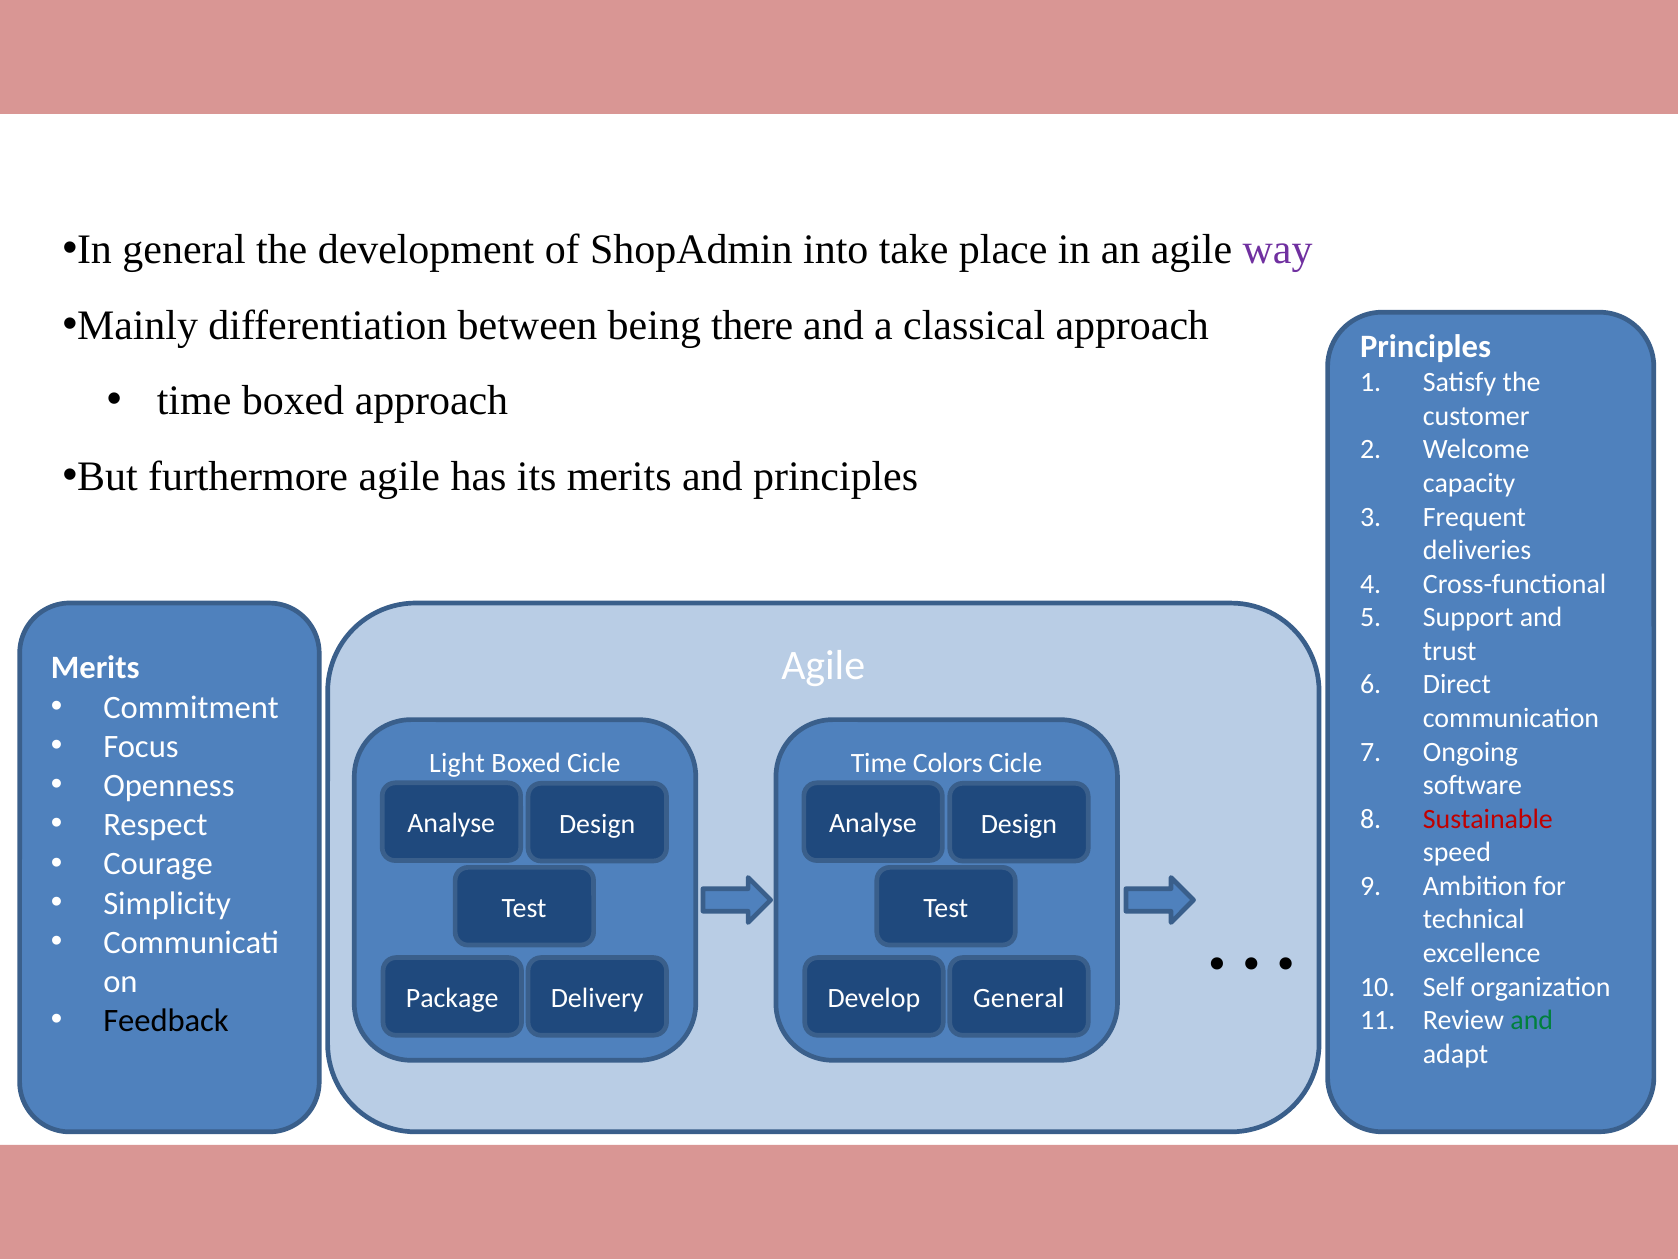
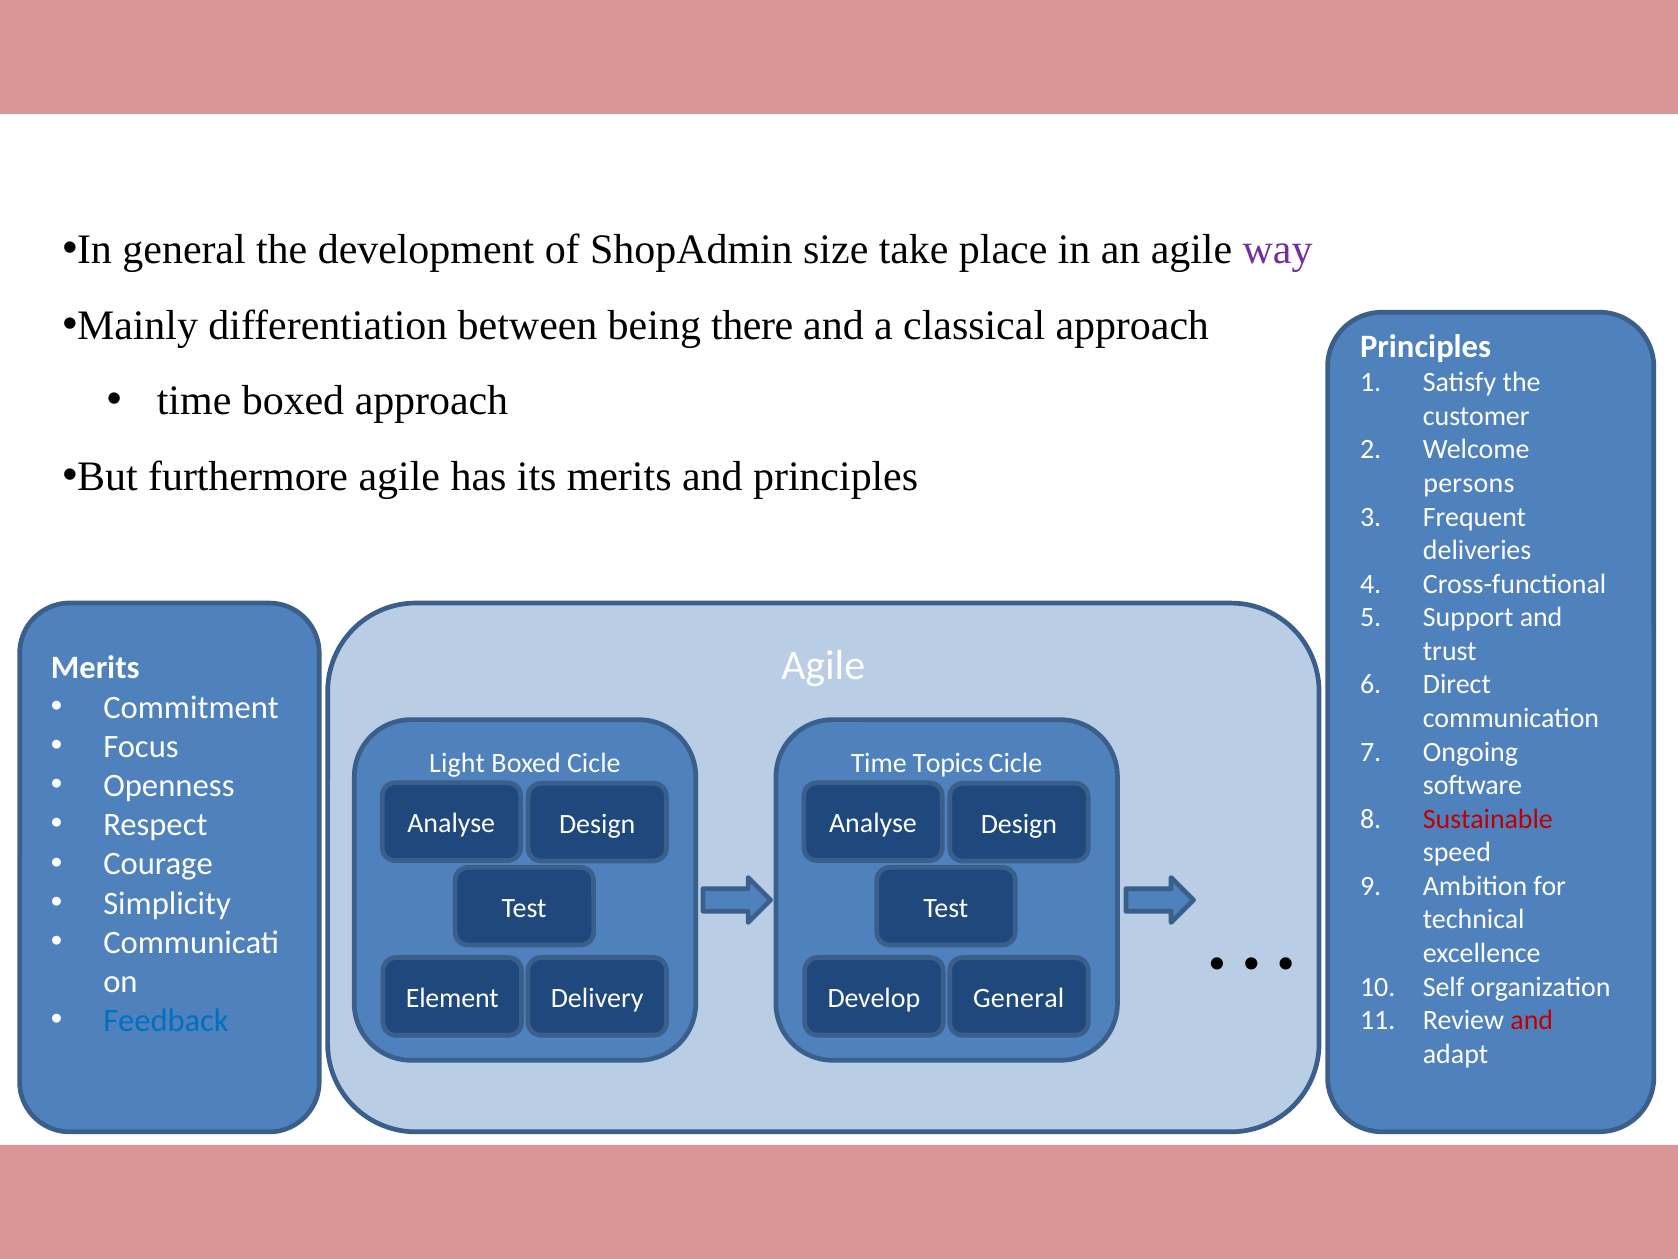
into: into -> size (836, 250)
capacity: capacity -> persons (1469, 483)
Colors: Colors -> Topics (948, 763)
Package: Package -> Element (452, 998)
Feedback colour: black -> blue (166, 1020)
and colour: green -> red (1532, 1020)
